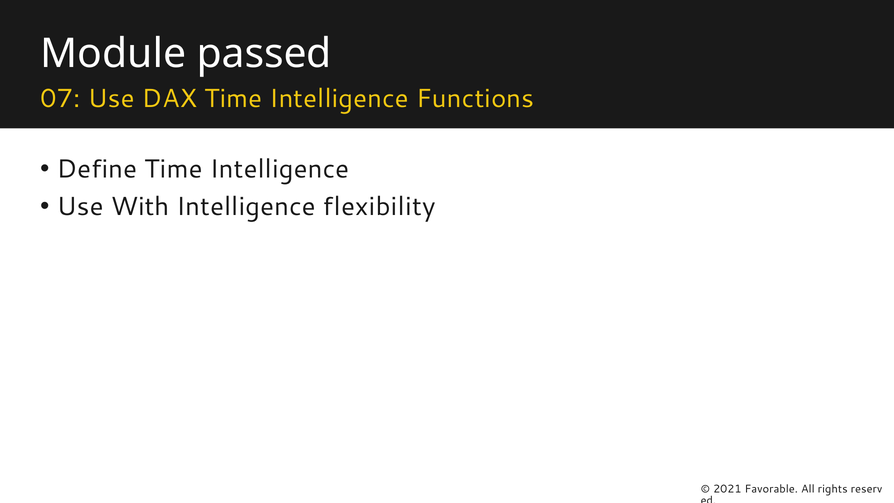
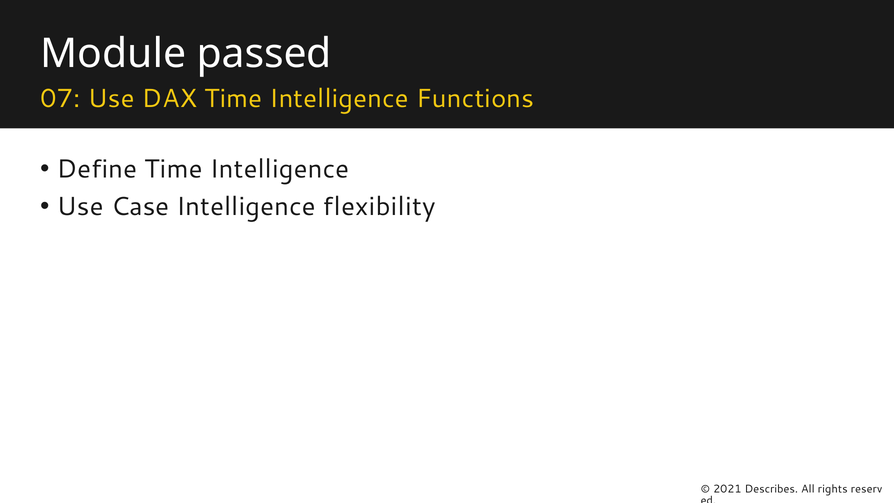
With: With -> Case (140, 207)
Favorable: Favorable -> Describes (771, 489)
